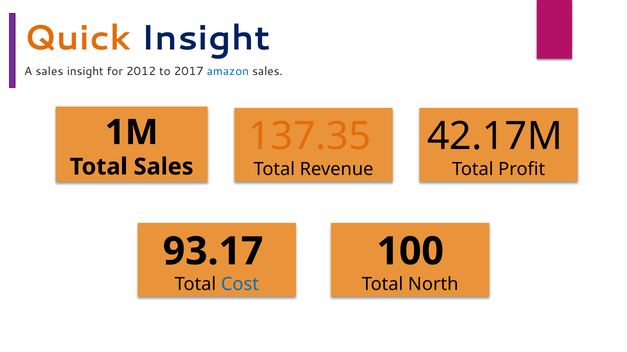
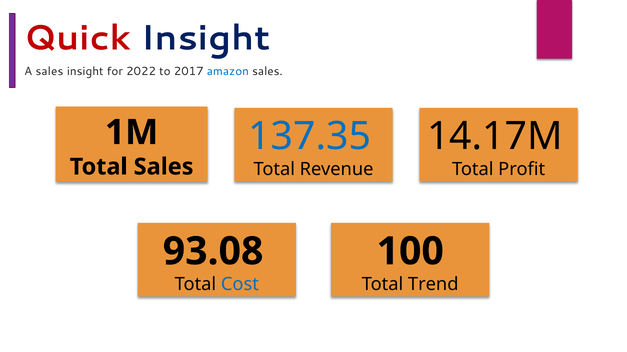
Quick colour: orange -> red (78, 38)
2012: 2012 -> 2022 (141, 71)
137.35 colour: orange -> blue (310, 137)
42.17M: 42.17M -> 14.17M (495, 137)
93.17: 93.17 -> 93.08 (213, 252)
North: North -> Trend (433, 285)
